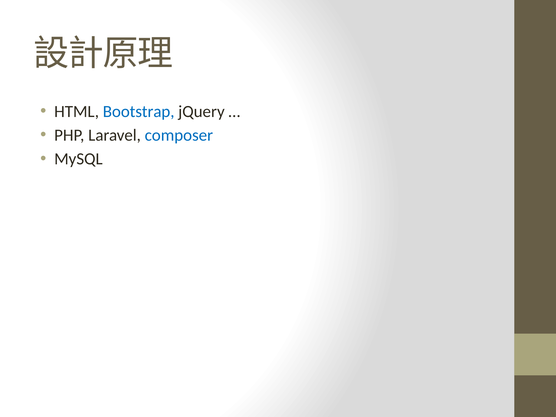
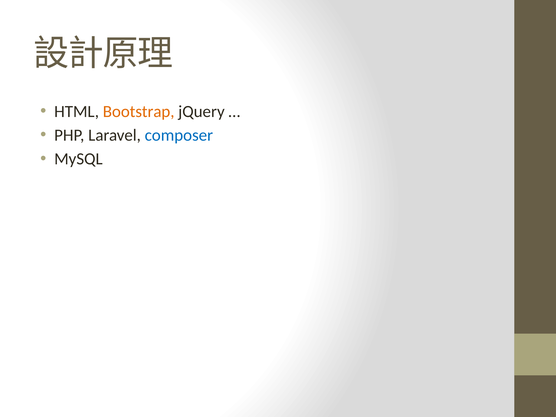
Bootstrap colour: blue -> orange (139, 111)
